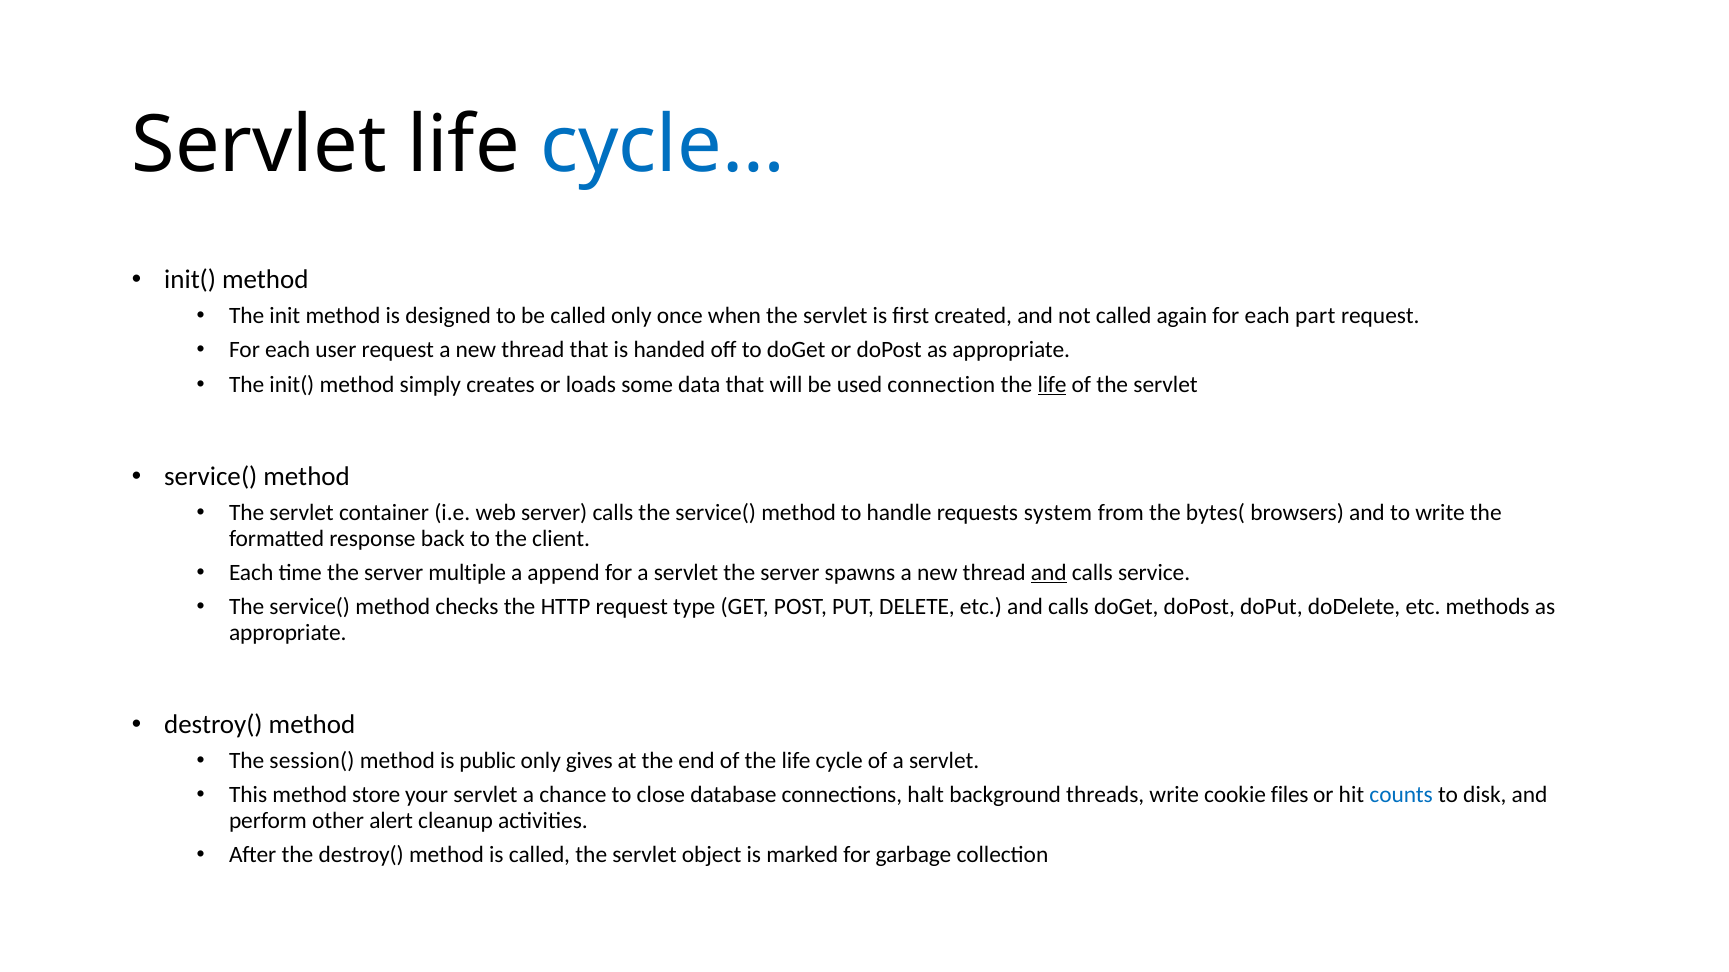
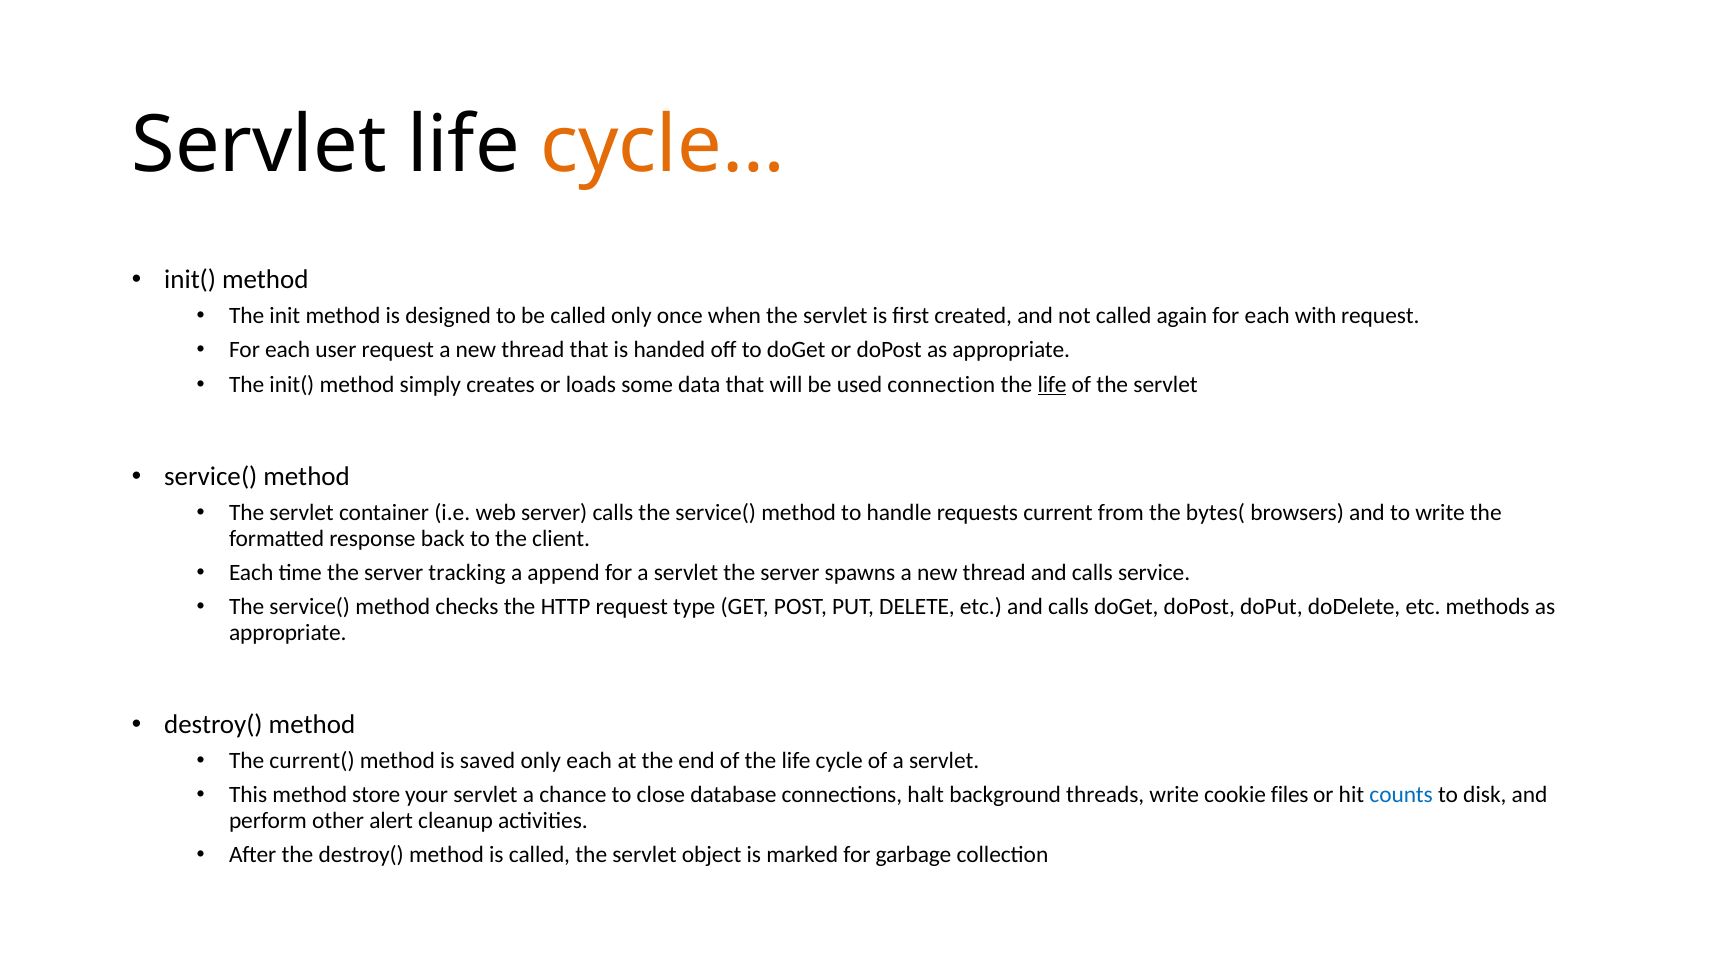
cycle… colour: blue -> orange (663, 145)
part: part -> with (1316, 316)
system: system -> current (1058, 513)
multiple: multiple -> tracking (467, 573)
and underline: present -> none (1049, 573)
session(: session( -> current( (312, 761)
public: public -> saved (487, 761)
only gives: gives -> each (589, 761)
